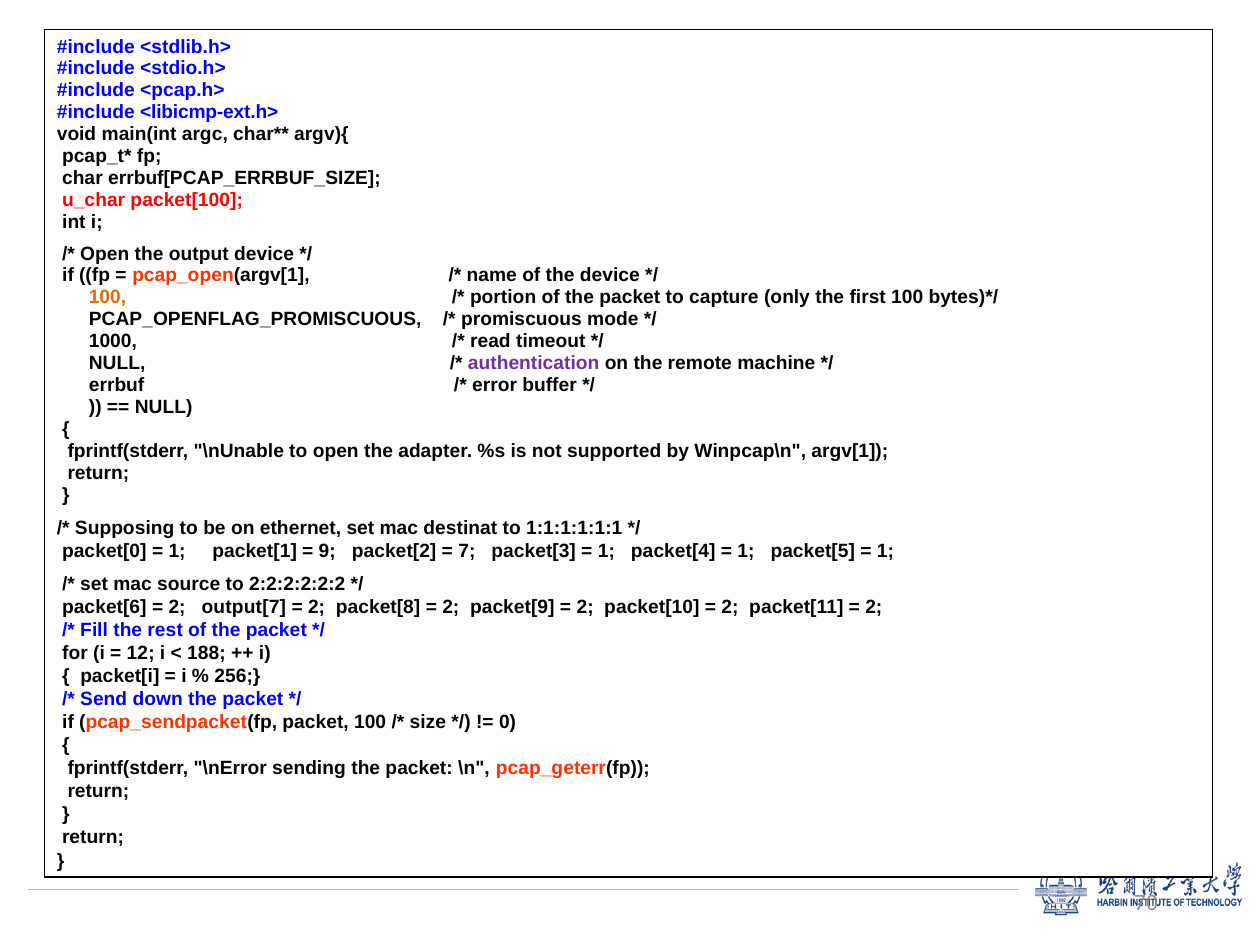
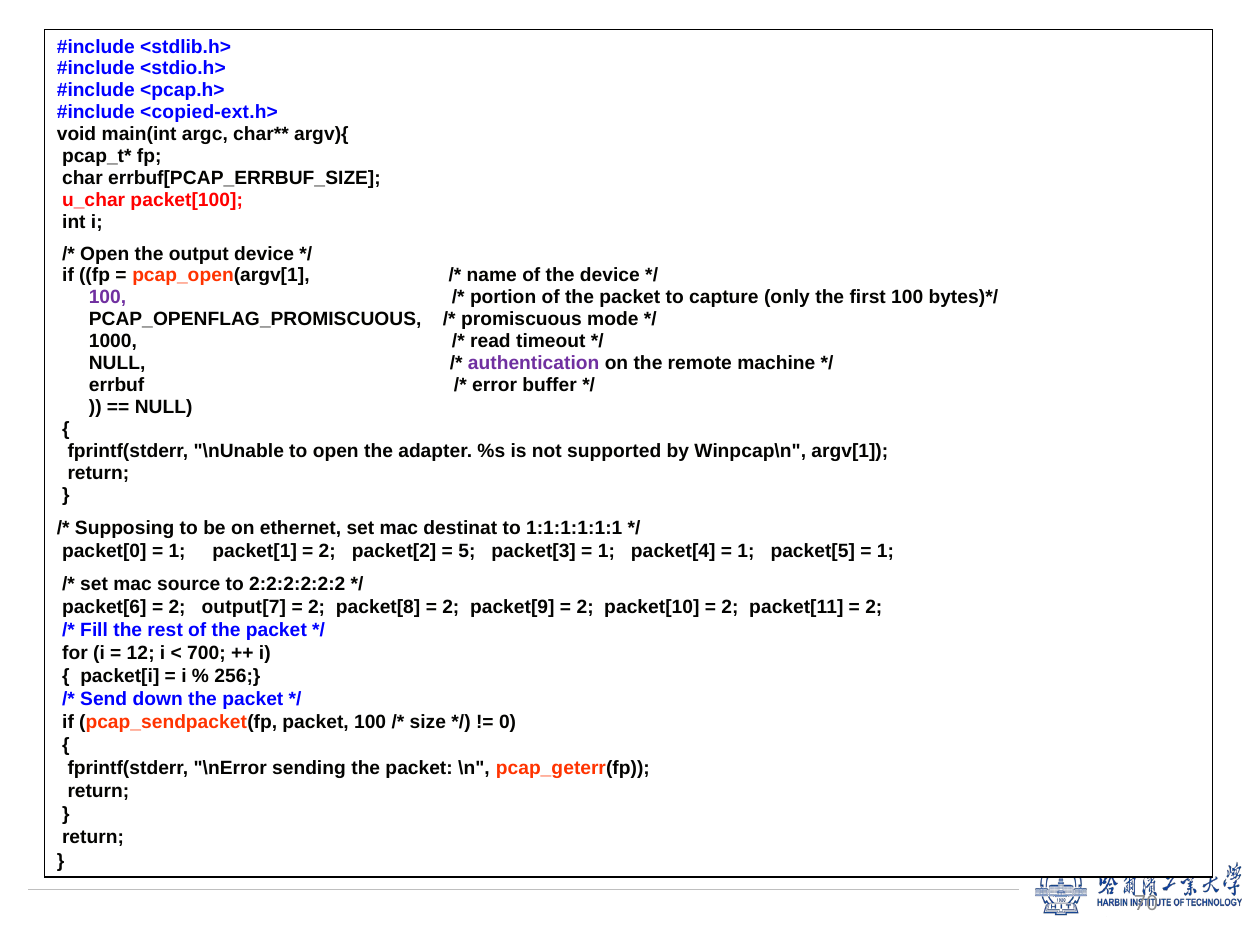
<libicmp-ext.h>: <libicmp-ext.h> -> <copied-ext.h> (209, 112)
100 colour: orange -> purple (107, 297)
9: 9 -> 2 (327, 551)
7: 7 -> 5 (467, 551)
188: 188 -> 700 (206, 653)
